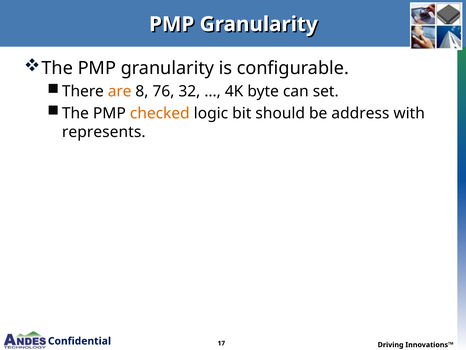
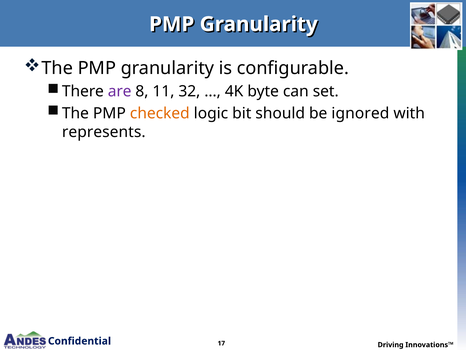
are colour: orange -> purple (120, 91)
76: 76 -> 11 (163, 91)
address: address -> ignored (360, 113)
